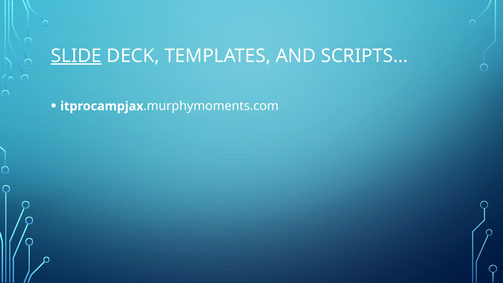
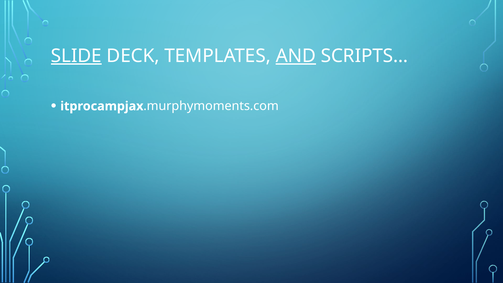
AND underline: none -> present (296, 56)
